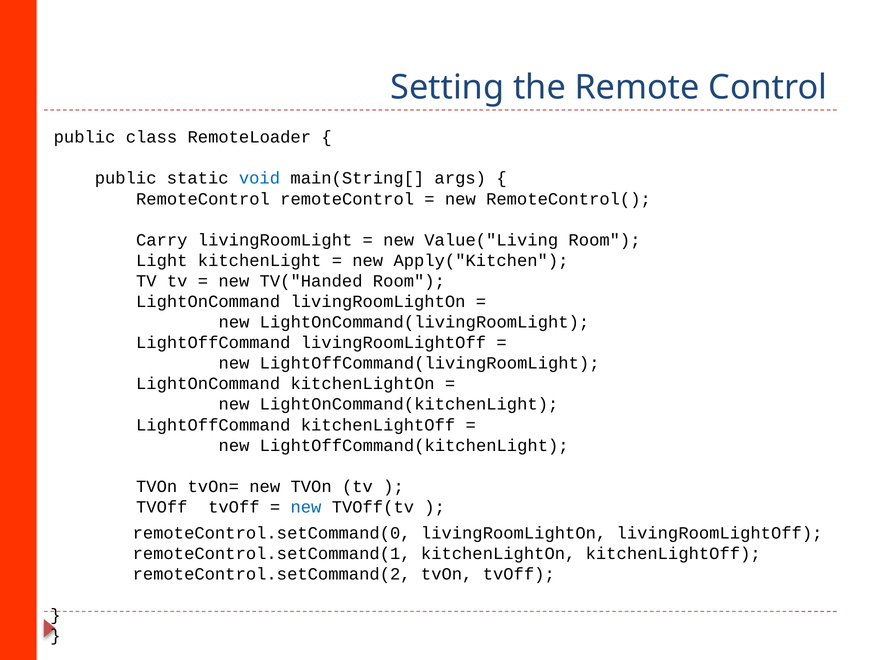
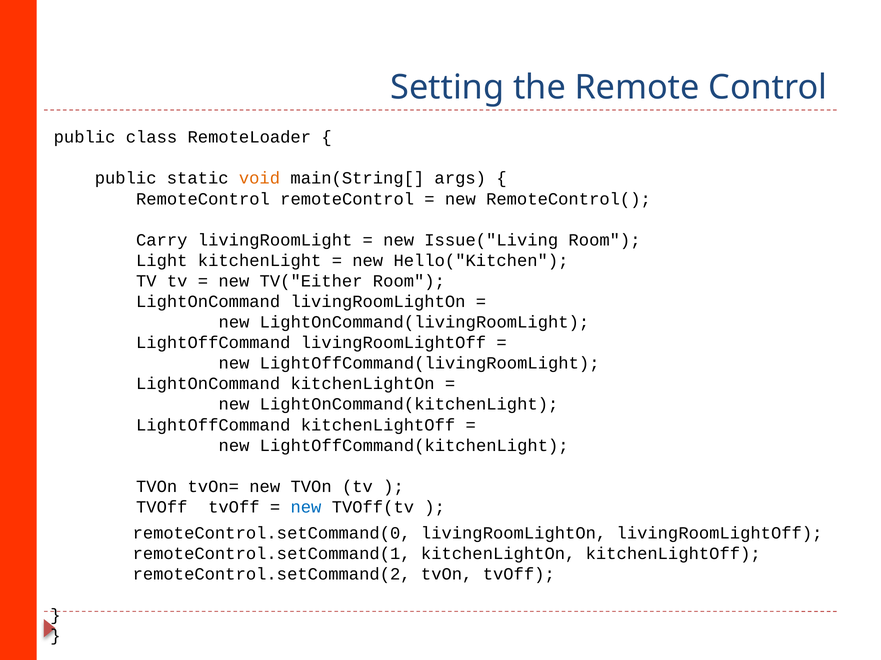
void colour: blue -> orange (259, 179)
Value("Living: Value("Living -> Issue("Living (491, 240)
Apply("Kitchen: Apply("Kitchen -> Hello("Kitchen (481, 261)
TV("Handed: TV("Handed -> TV("Either (311, 281)
